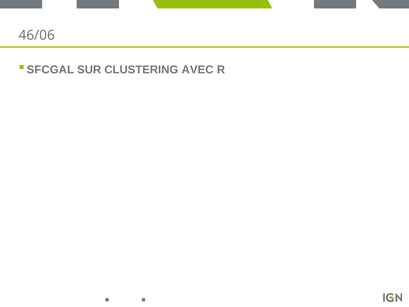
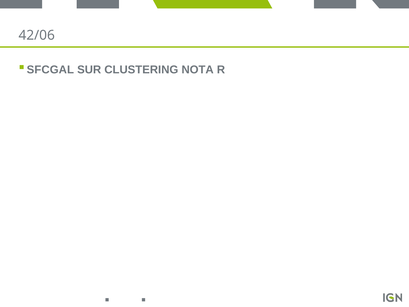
46/06: 46/06 -> 42/06 (37, 35)
AVEC: AVEC -> NOTA (198, 70)
